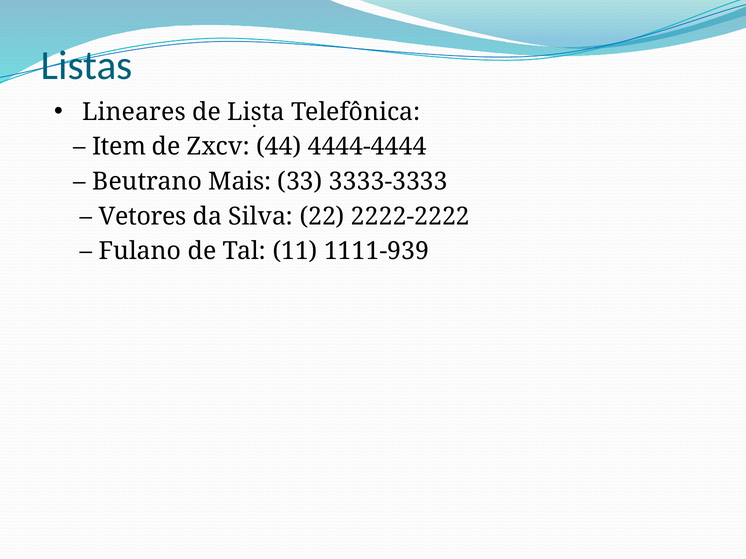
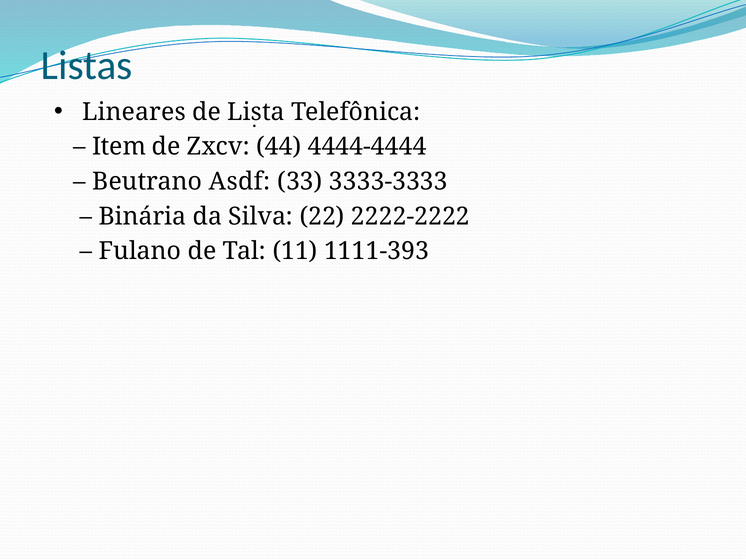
Mais: Mais -> Asdf (240, 182)
Vetores: Vetores -> Binária (143, 217)
1111-939: 1111-939 -> 1111-393 (377, 251)
